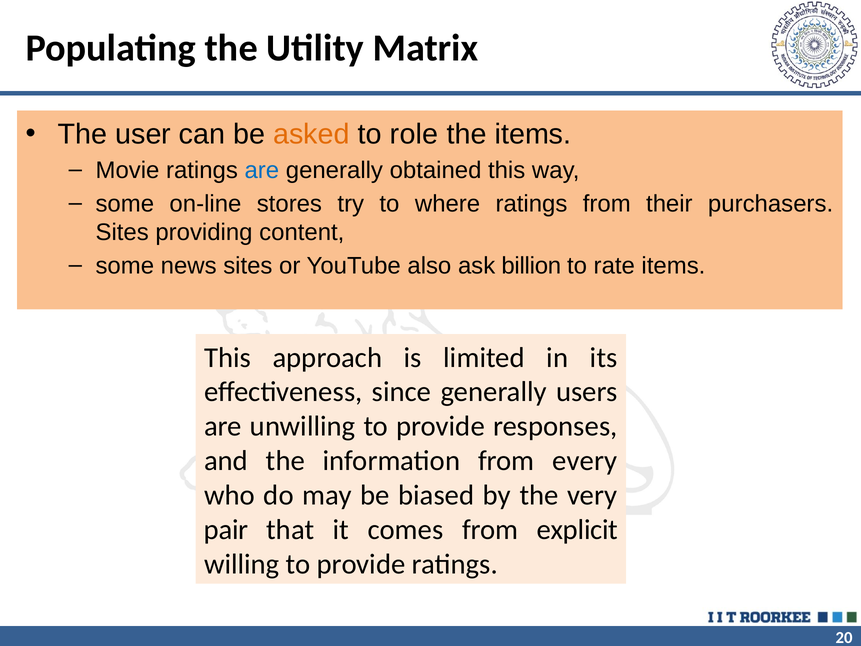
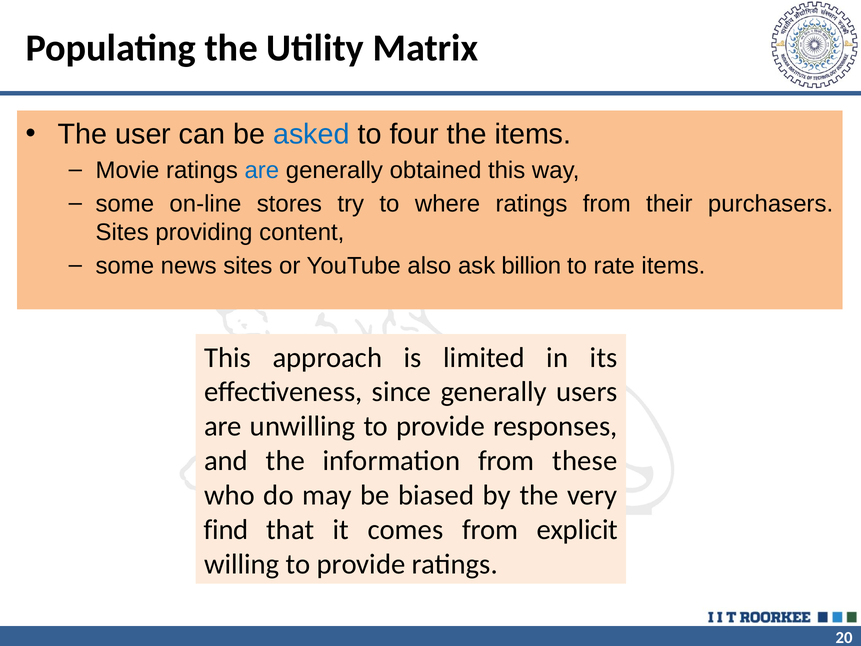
asked colour: orange -> blue (311, 134)
role: role -> four (414, 134)
every: every -> these (585, 461)
pair: pair -> find (226, 530)
